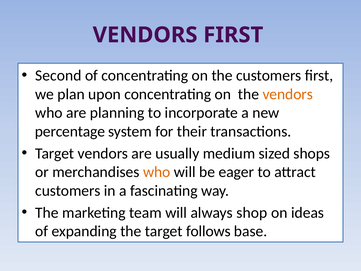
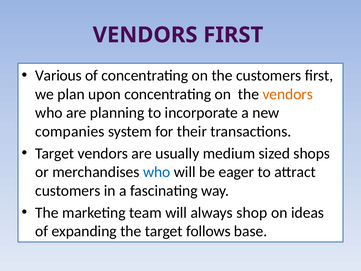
Second: Second -> Various (58, 75)
percentage: percentage -> companies (70, 131)
who colour: orange -> blue (157, 172)
